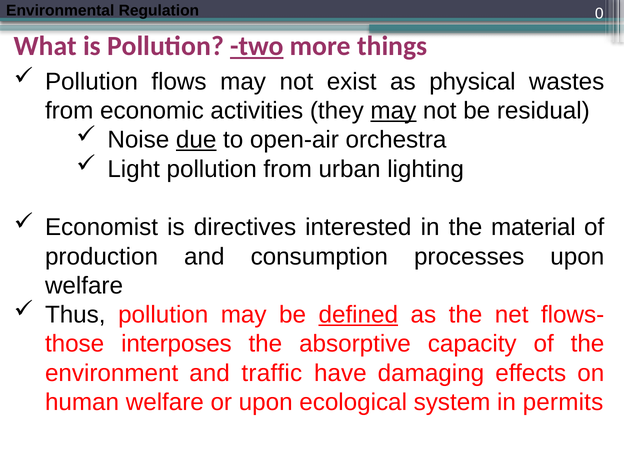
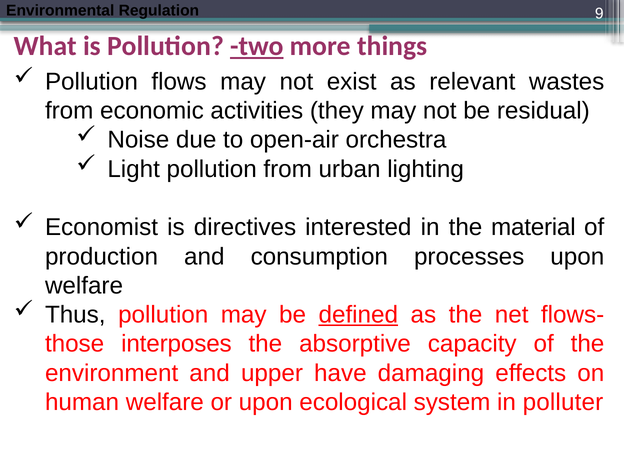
0: 0 -> 9 (599, 14)
physical: physical -> relevant (472, 82)
may underline: present -> none (393, 111)
due underline: present -> none (196, 140)
traffic: traffic -> upper (272, 373)
permits: permits -> polluter (563, 402)
